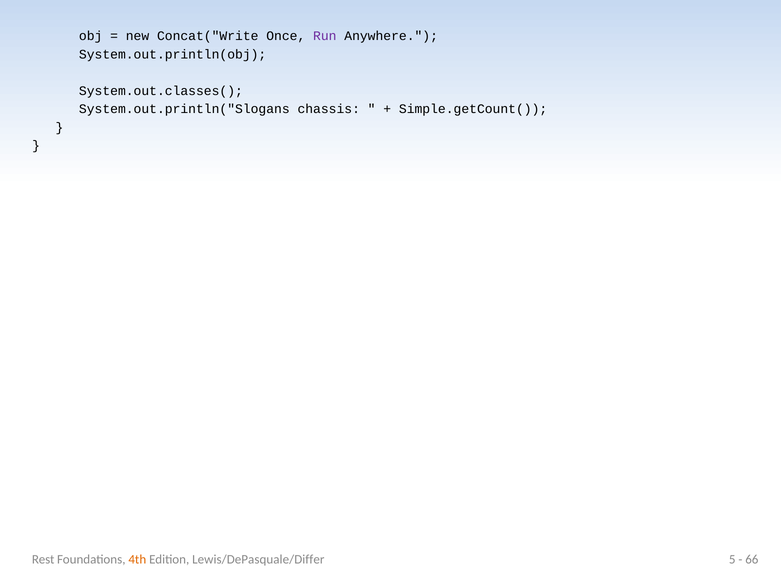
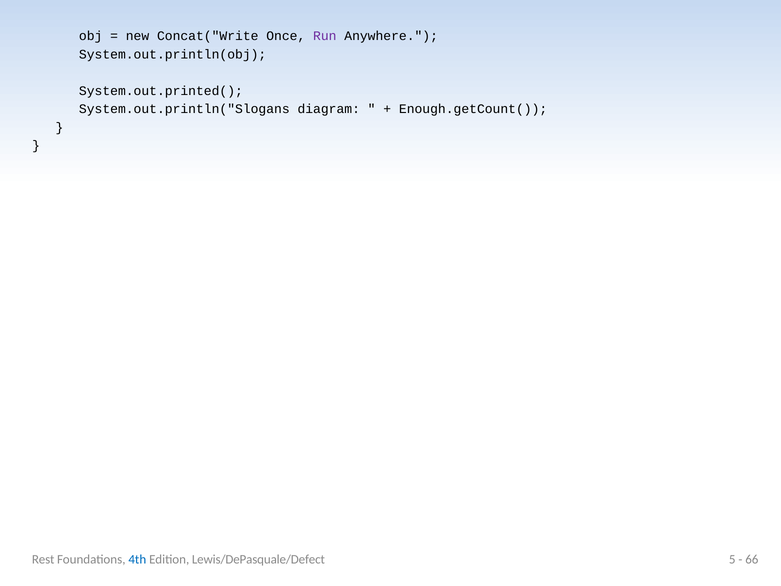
System.out.classes(: System.out.classes( -> System.out.printed( (161, 91)
chassis: chassis -> diagram (329, 109)
Simple.getCount(: Simple.getCount( -> Enough.getCount( (473, 109)
4th colour: orange -> blue (137, 559)
Lewis/DePasquale/Differ: Lewis/DePasquale/Differ -> Lewis/DePasquale/Defect (258, 559)
